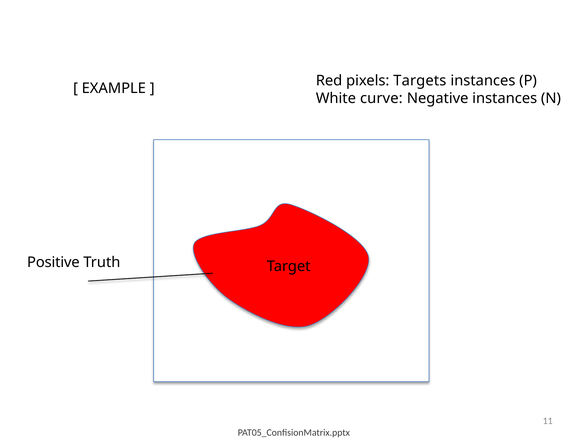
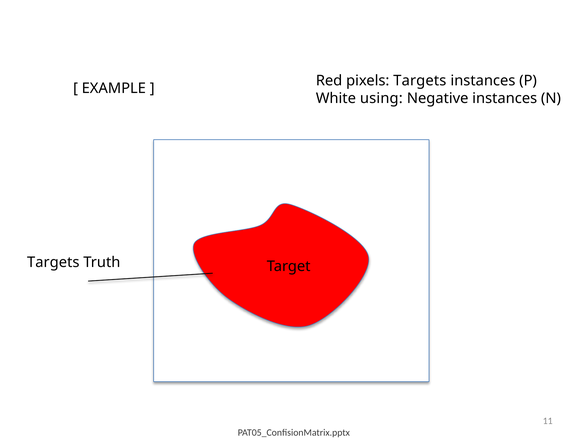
curve: curve -> using (381, 98)
Positive: Positive -> Targets (53, 262)
